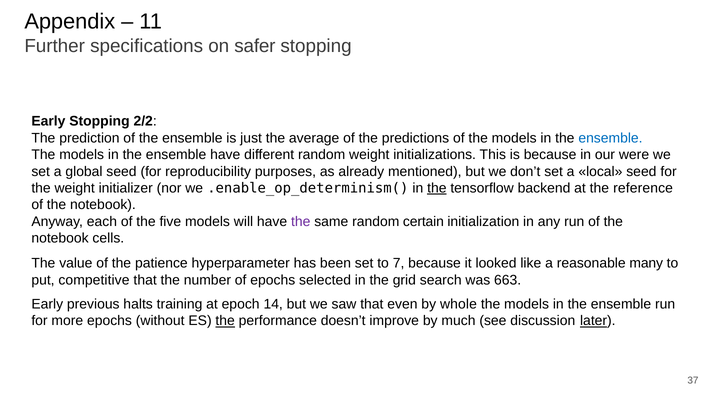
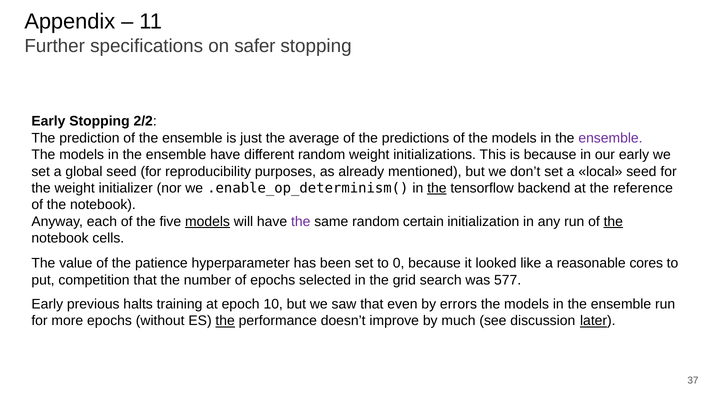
ensemble colour: blue -> purple (610, 138)
our were: were -> early (634, 155)
models underline: none -> present (208, 222)
the underline: none -> present (613, 222)
7: 7 -> 0 (399, 263)
many: many -> cores (646, 263)
competitive: competitive -> competition (94, 280)
663: 663 -> 577 (508, 280)
14: 14 -> 10 (273, 304)
whole: whole -> errors (458, 304)
